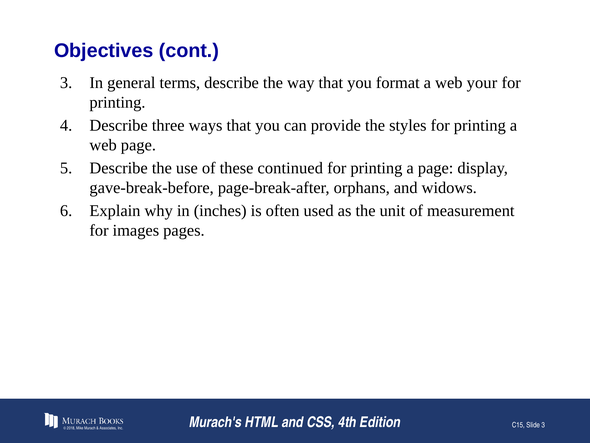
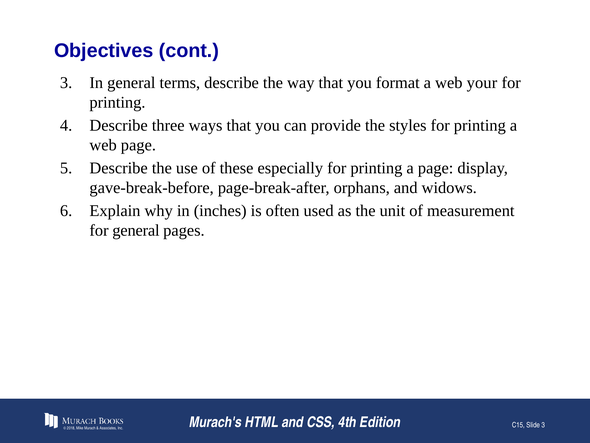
continued: continued -> especially (290, 168)
for images: images -> general (136, 230)
